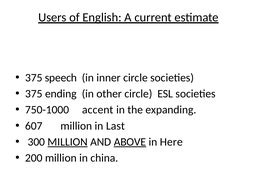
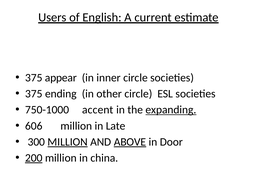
speech: speech -> appear (61, 78)
expanding underline: none -> present (171, 110)
607: 607 -> 606 (34, 126)
Last: Last -> Late (116, 126)
Here: Here -> Door (171, 142)
200 underline: none -> present (34, 158)
